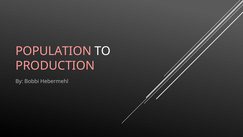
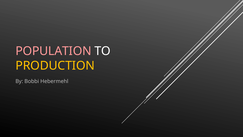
PRODUCTION colour: pink -> yellow (55, 66)
